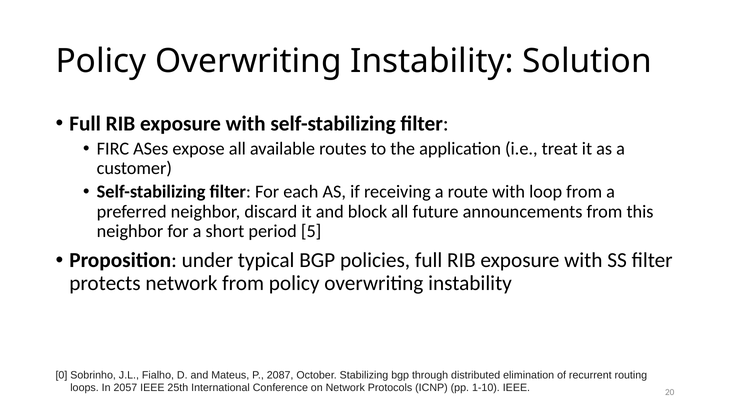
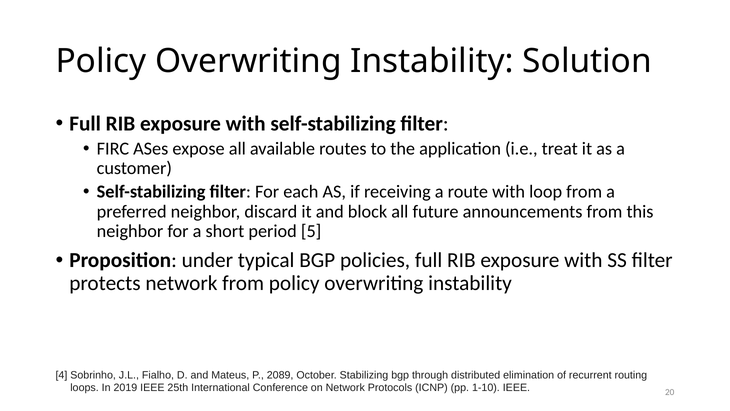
0: 0 -> 4 (61, 375)
2087: 2087 -> 2089 (280, 375)
2057: 2057 -> 2019 (125, 388)
